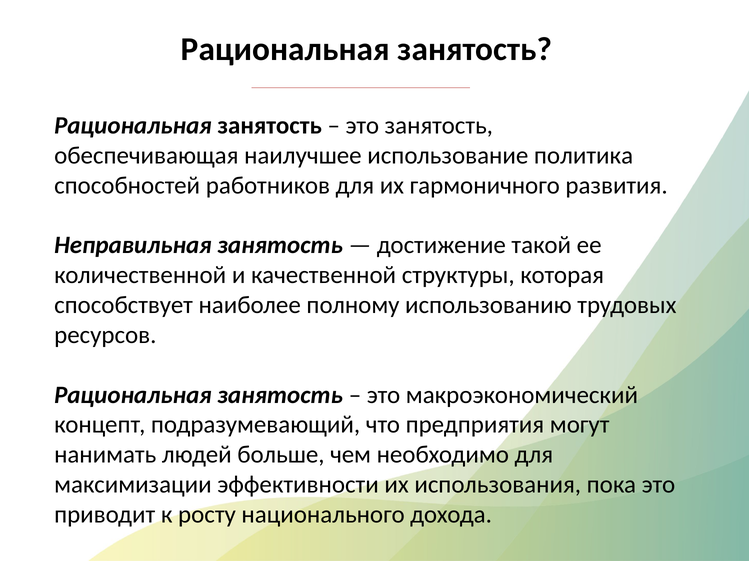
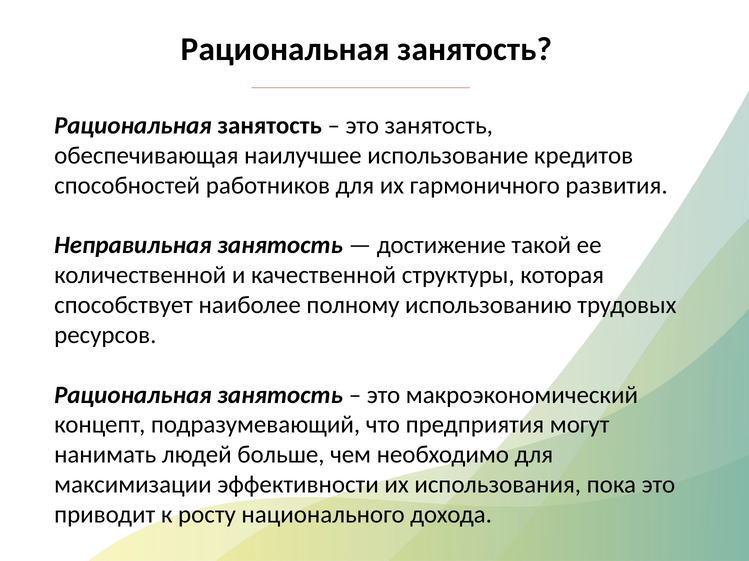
политика: политика -> кредитов (584, 156)
